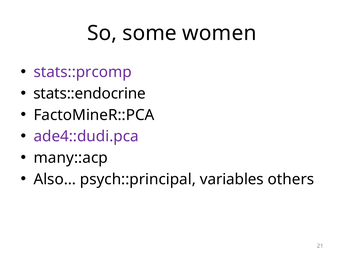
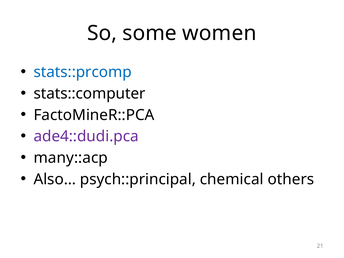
stats::prcomp colour: purple -> blue (83, 72)
stats::endocrine: stats::endocrine -> stats::computer (90, 94)
variables: variables -> chemical (232, 179)
